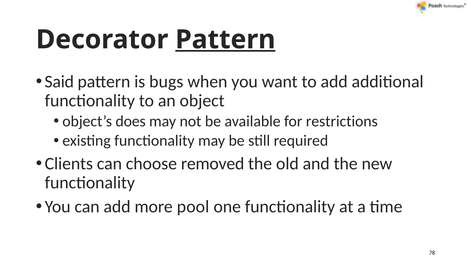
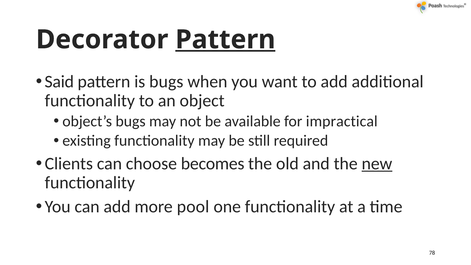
object’s does: does -> bugs (131, 121)
restrictions: restrictions -> impractical (342, 121)
removed: removed -> becomes (213, 164)
new underline: none -> present (377, 164)
